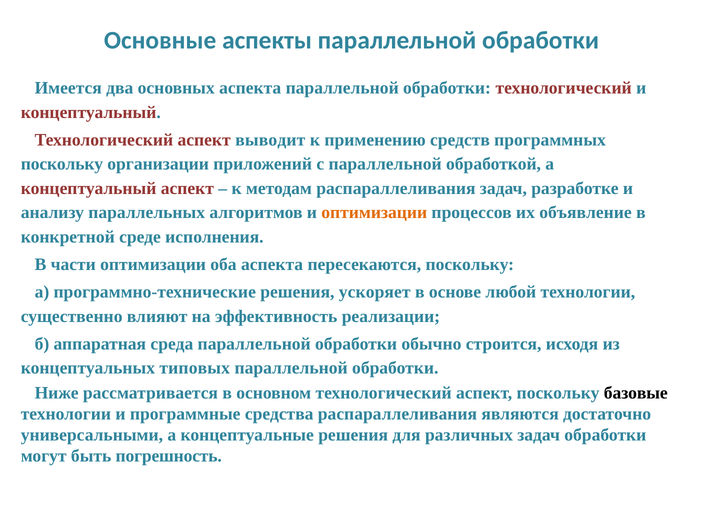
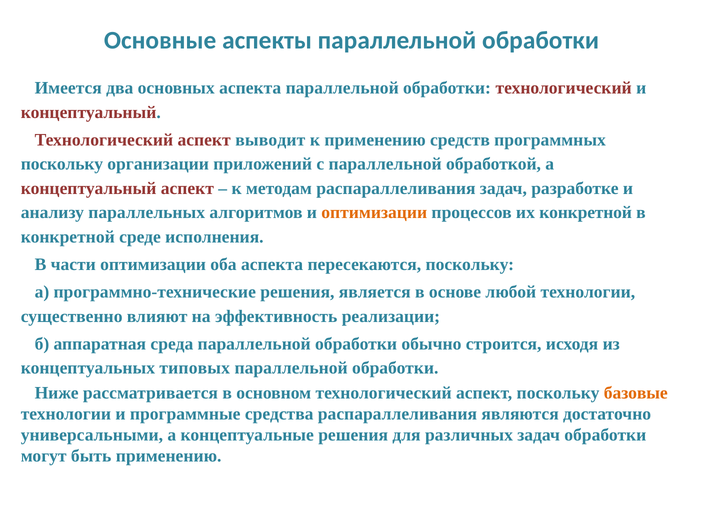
их объявление: объявление -> конкретной (586, 213)
ускоряет: ускоряет -> является (375, 292)
базовые colour: black -> orange (636, 393)
быть погрешность: погрешность -> применению (169, 456)
